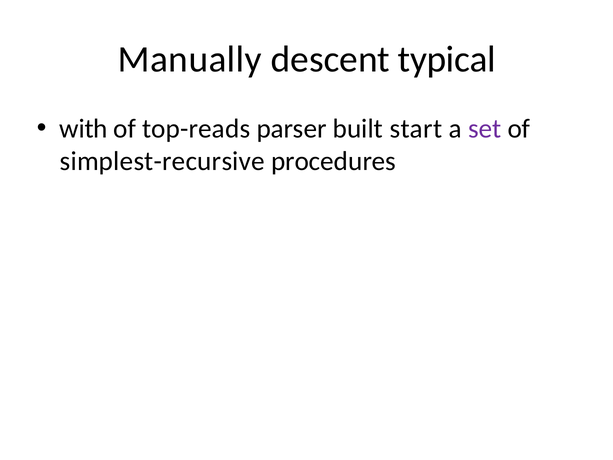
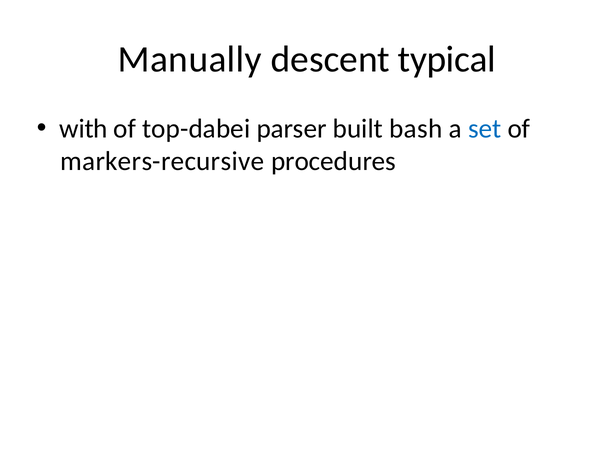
top-reads: top-reads -> top-dabei (196, 129)
start: start -> bash (416, 129)
set colour: purple -> blue (485, 129)
simplest-recursive: simplest-recursive -> markers-recursive (162, 161)
